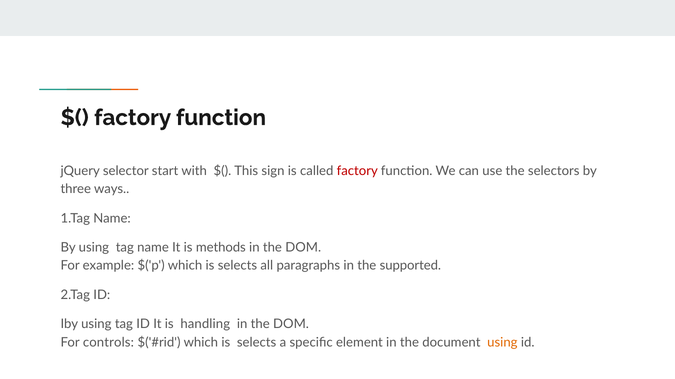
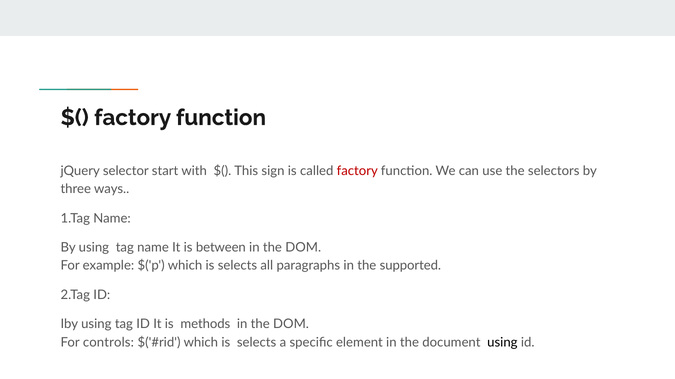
methods: methods -> between (221, 248)
handling: handling -> methods (205, 325)
using colour: orange -> black (502, 343)
